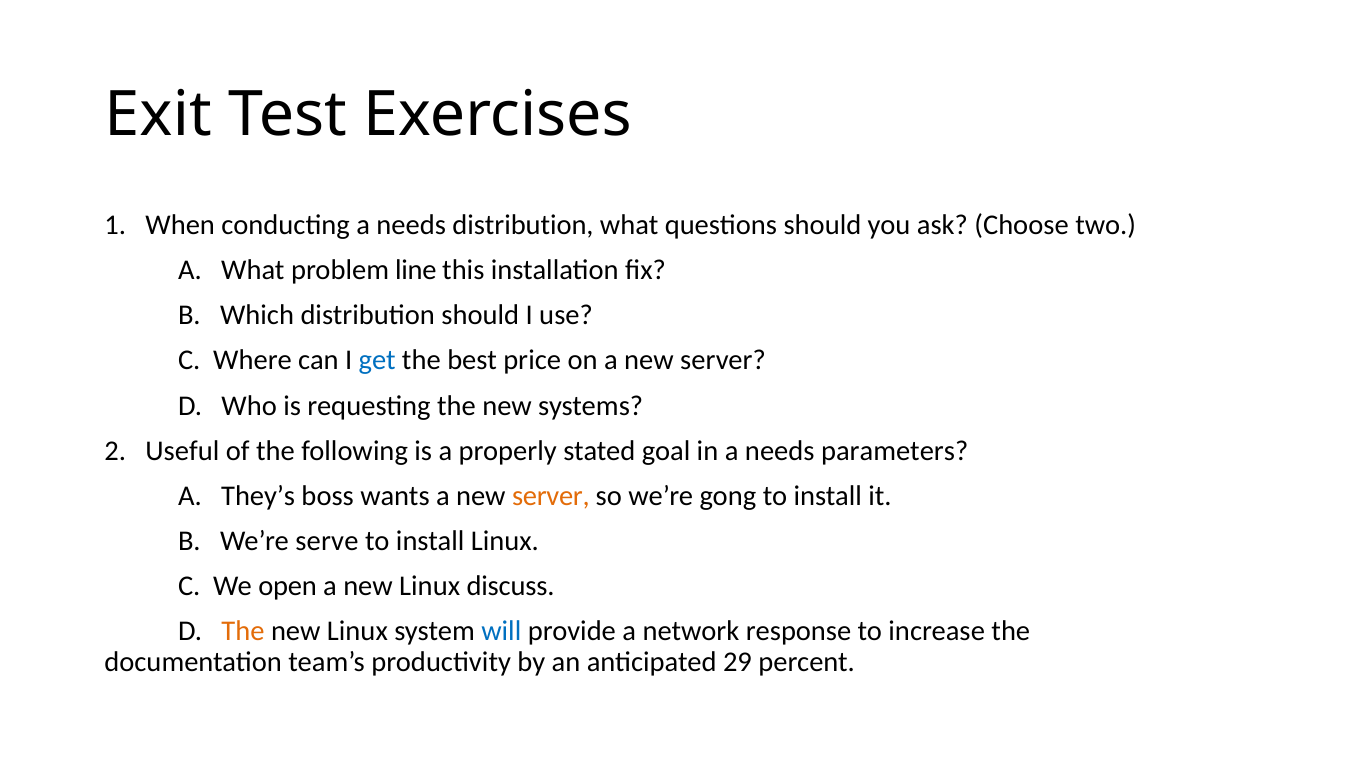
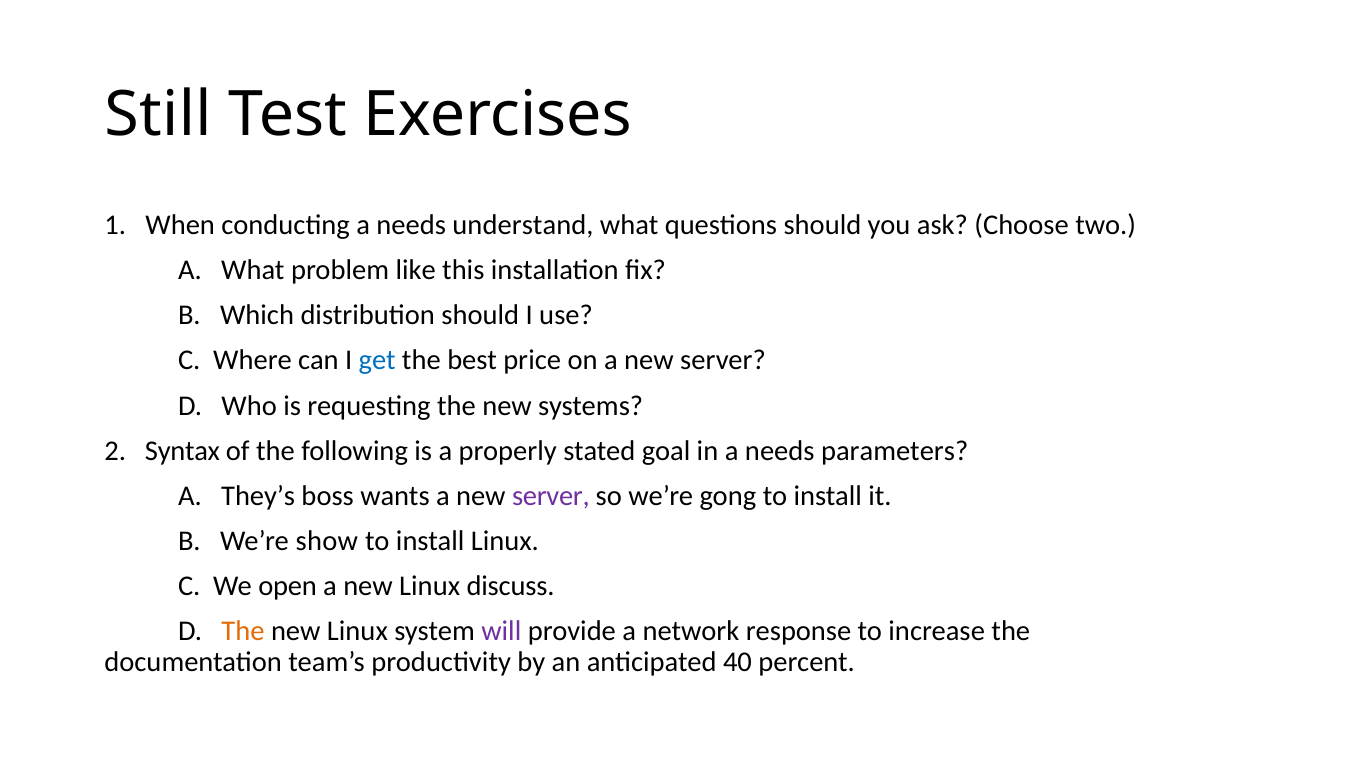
Exit: Exit -> Still (158, 115)
needs distribution: distribution -> understand (523, 225)
line: line -> like (416, 270)
Useful: Useful -> Syntax (183, 451)
server colour: orange -> purple (551, 496)
serve: serve -> show (327, 541)
will colour: blue -> purple (501, 631)
29: 29 -> 40 (737, 662)
